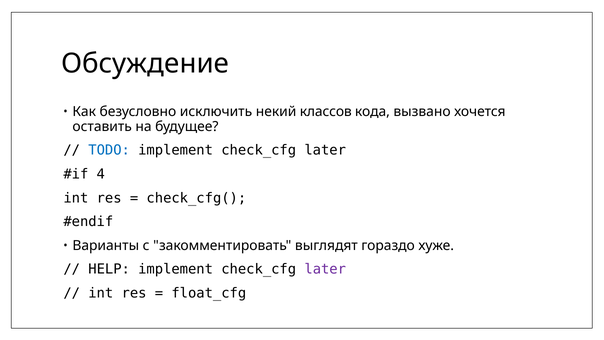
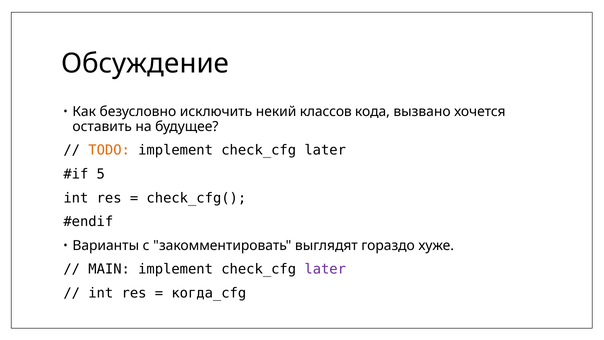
TODO colour: blue -> orange (109, 150)
4: 4 -> 5 (101, 174)
HELP: HELP -> MAIN (109, 269)
float_cfg: float_cfg -> когда_cfg (209, 293)
